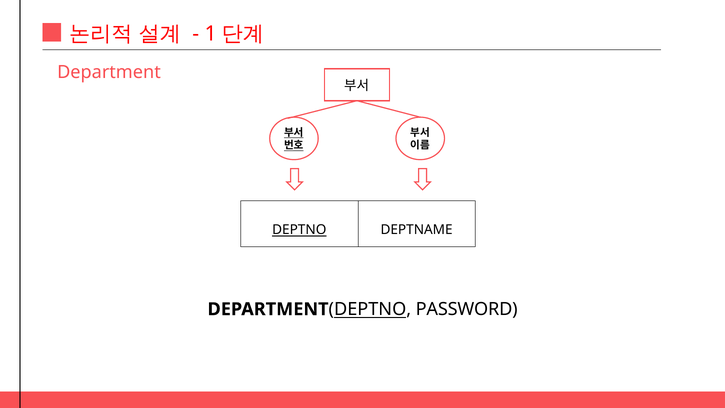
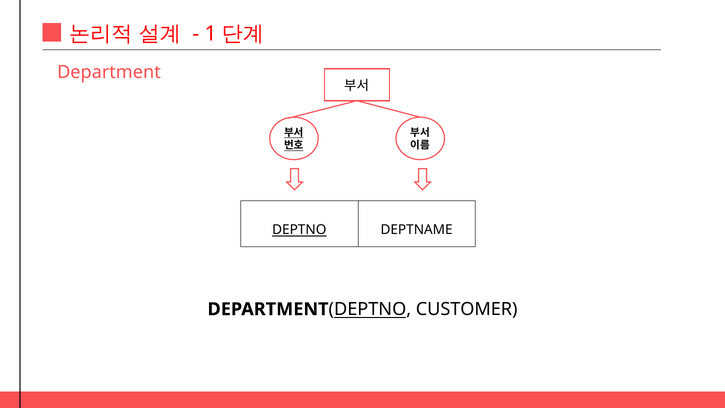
PASSWORD: PASSWORD -> CUSTOMER (467, 309)
